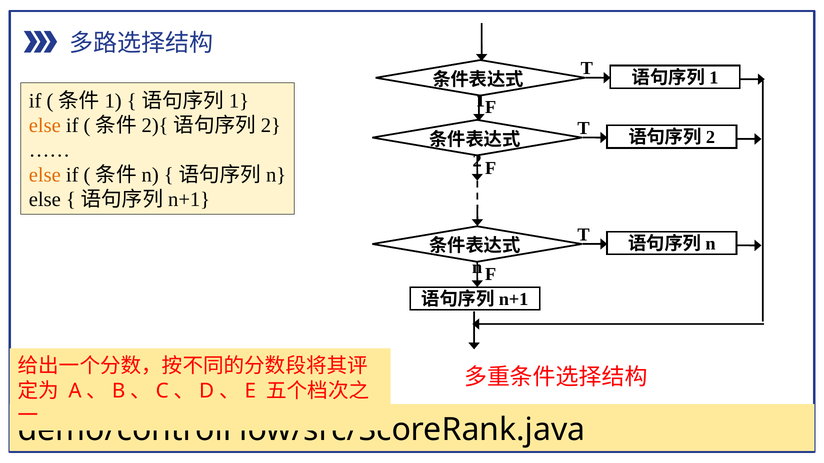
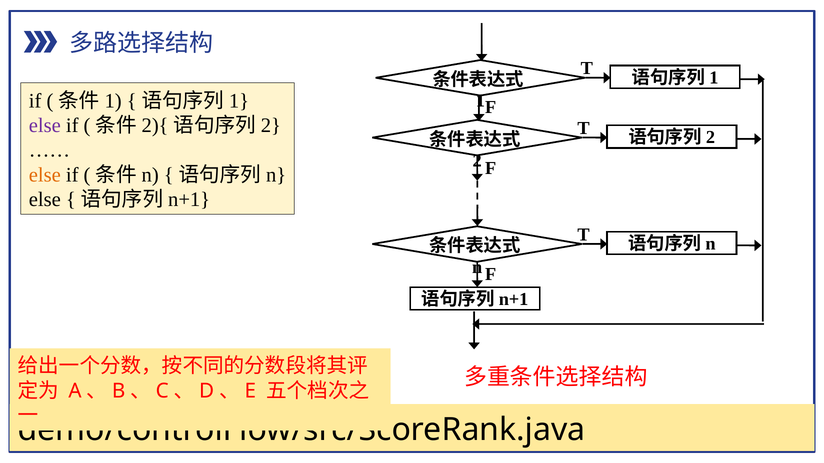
else colour: orange -> purple (45, 126)
